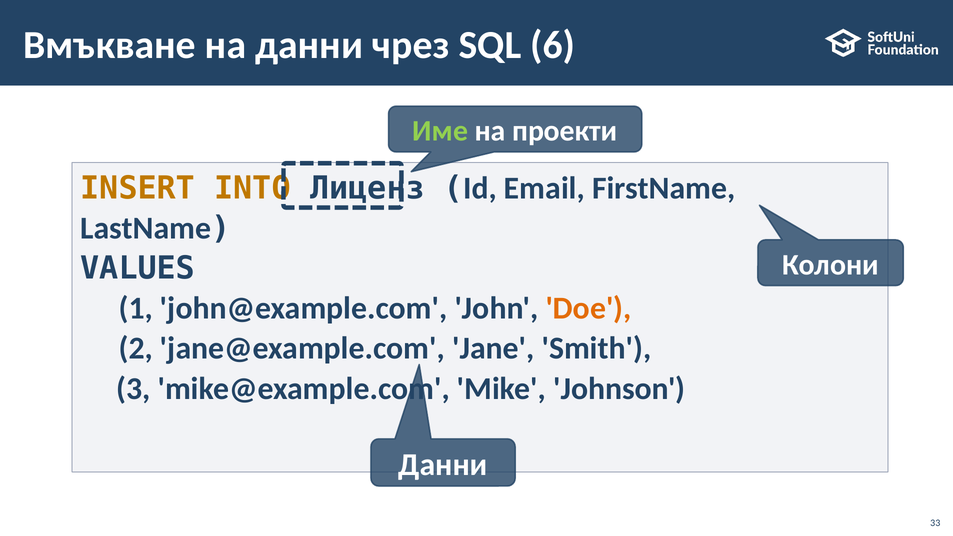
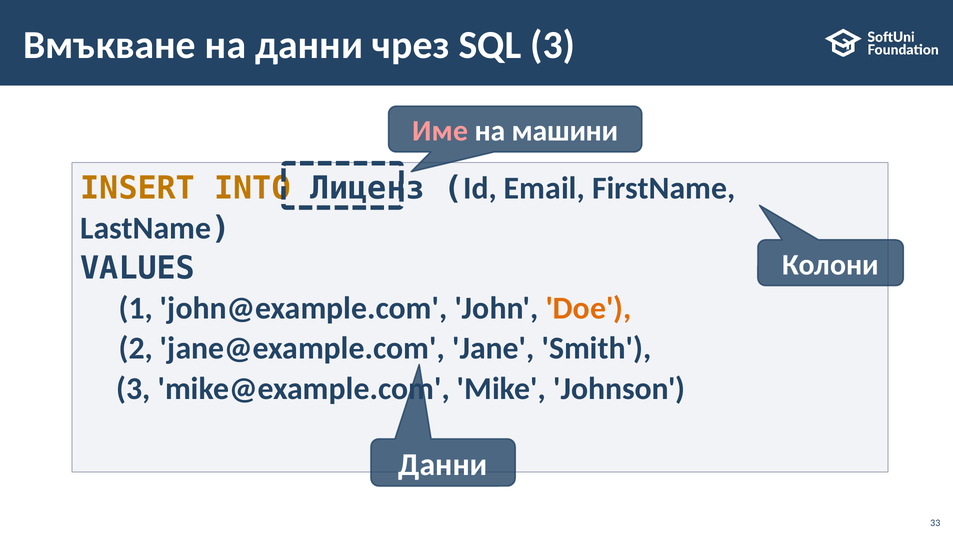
SQL 6: 6 -> 3 (553, 45)
Име colour: light green -> pink (440, 131)
проекти: проекти -> машини (565, 131)
